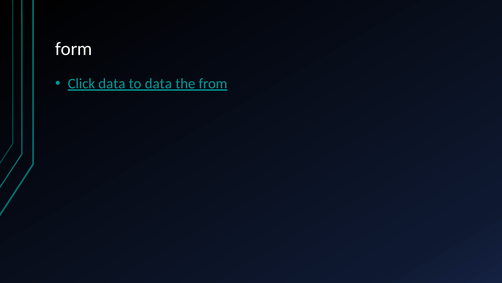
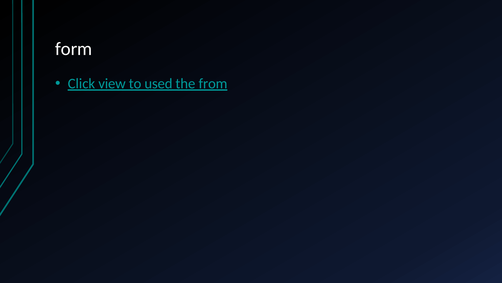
Click data: data -> view (112, 84)
to data: data -> used (158, 84)
